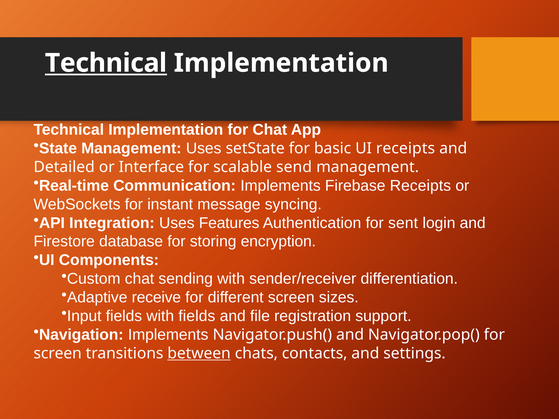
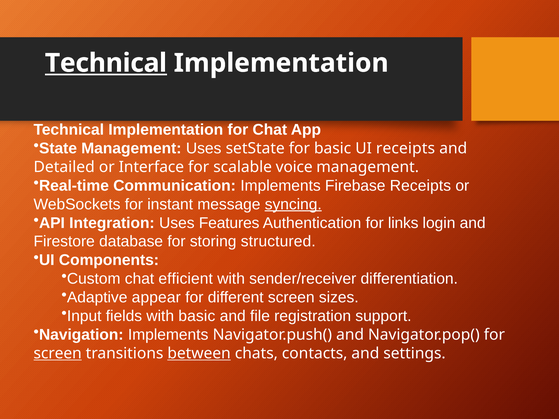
send: send -> voice (294, 167)
syncing underline: none -> present (293, 204)
sent: sent -> links (403, 223)
encryption: encryption -> structured (278, 242)
sending: sending -> efficient (186, 279)
receive: receive -> appear (156, 298)
with fields: fields -> basic (197, 316)
screen underline: none -> present (58, 354)
